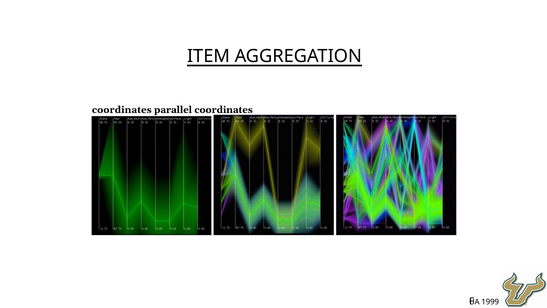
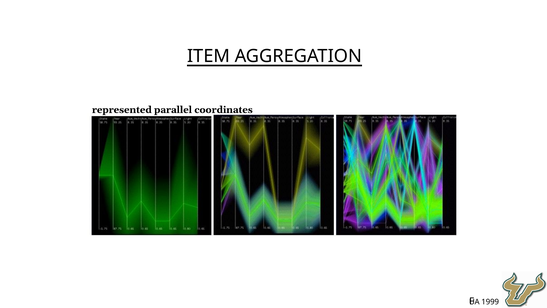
coordinates: coordinates -> represented (122, 110)
